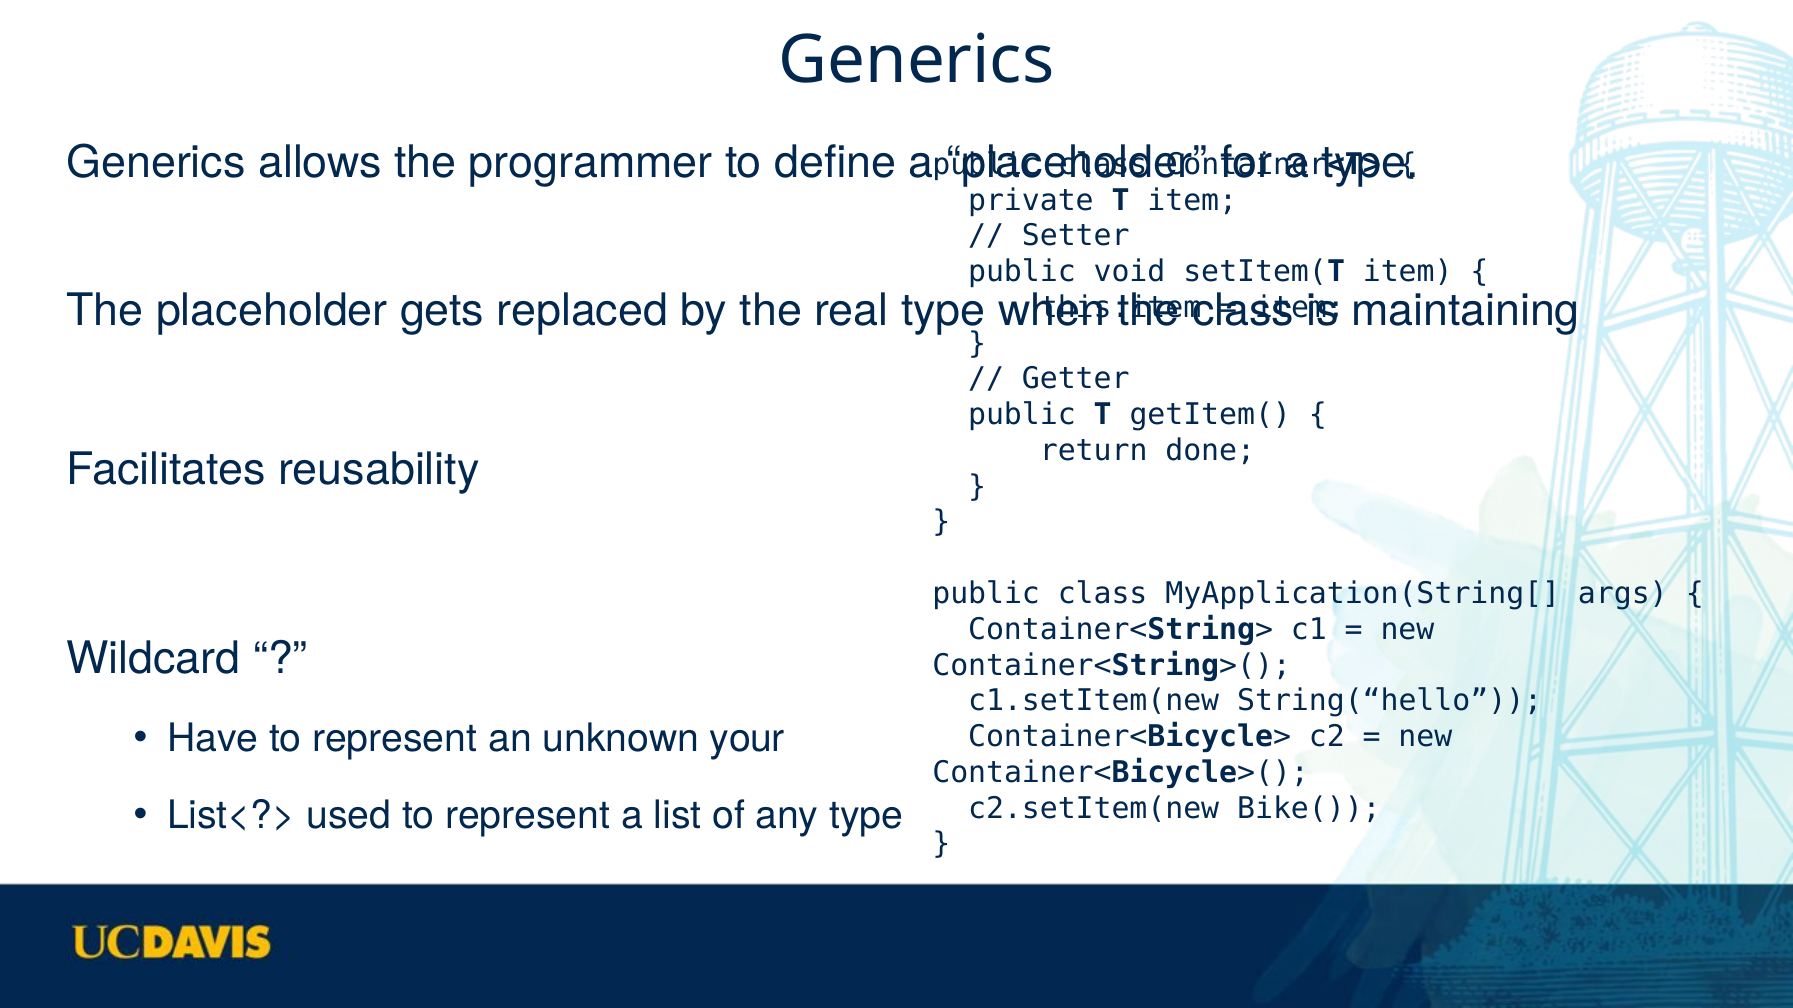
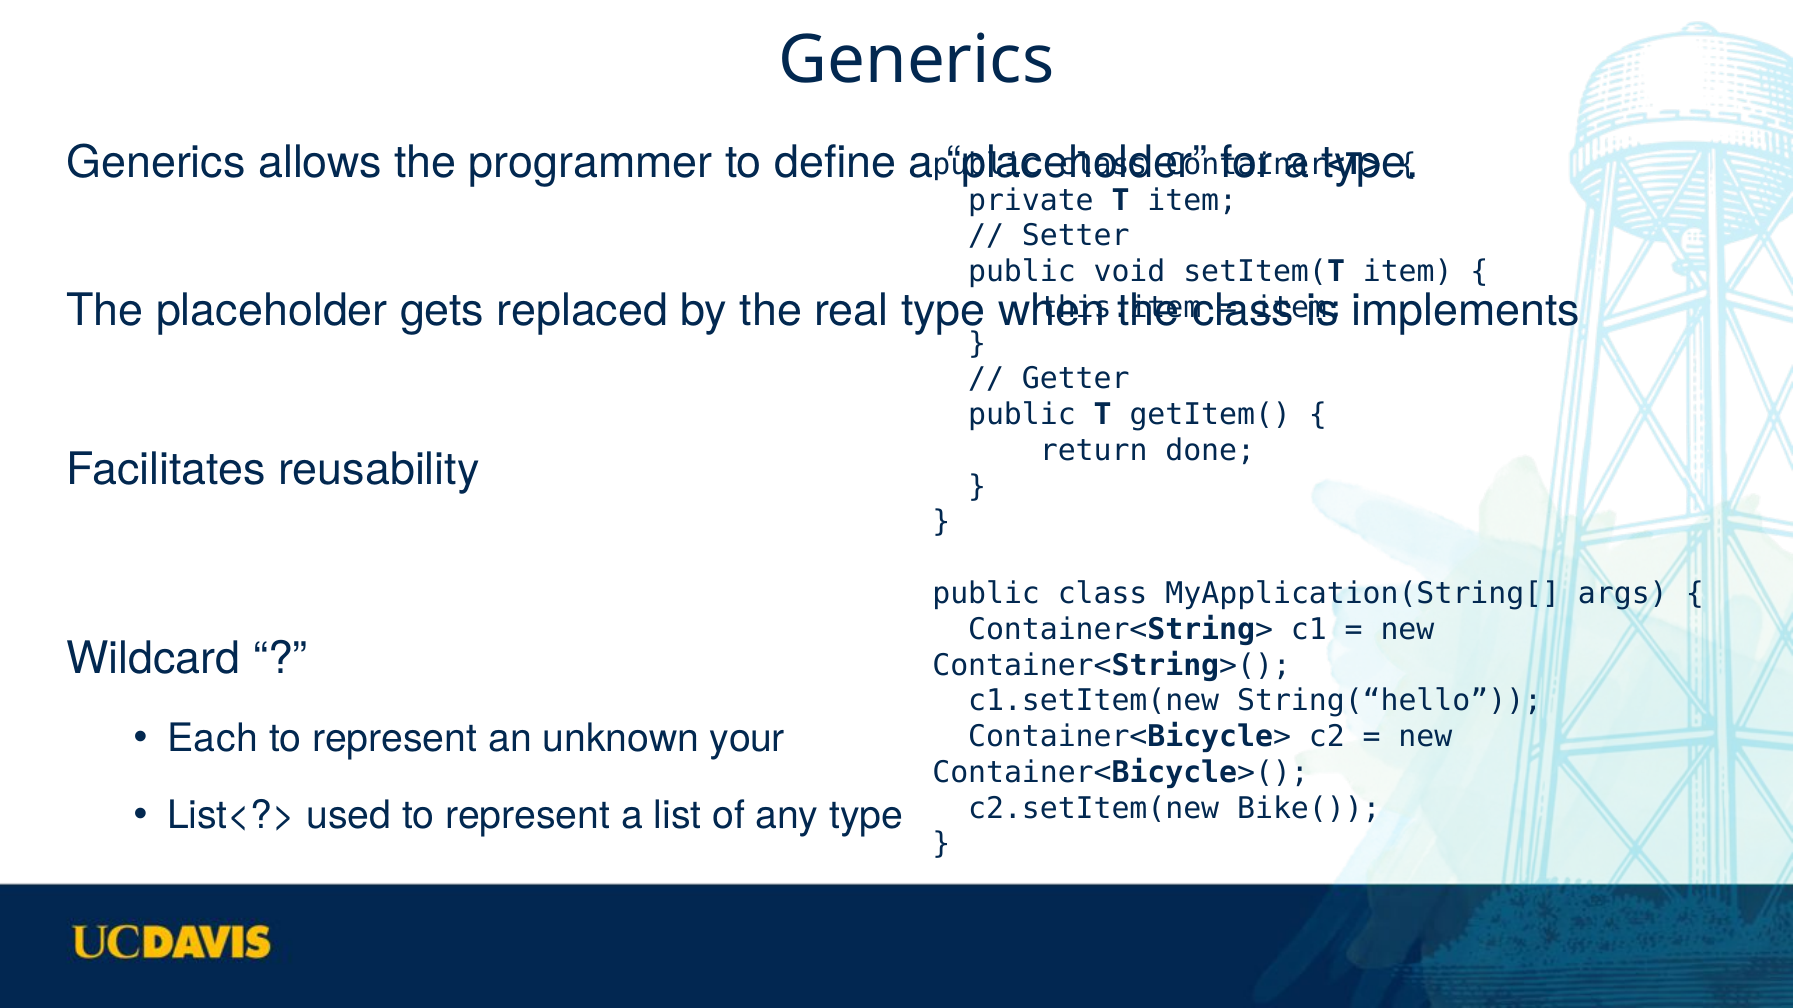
maintaining: maintaining -> implements (1466, 311)
Have: Have -> Each (213, 739)
